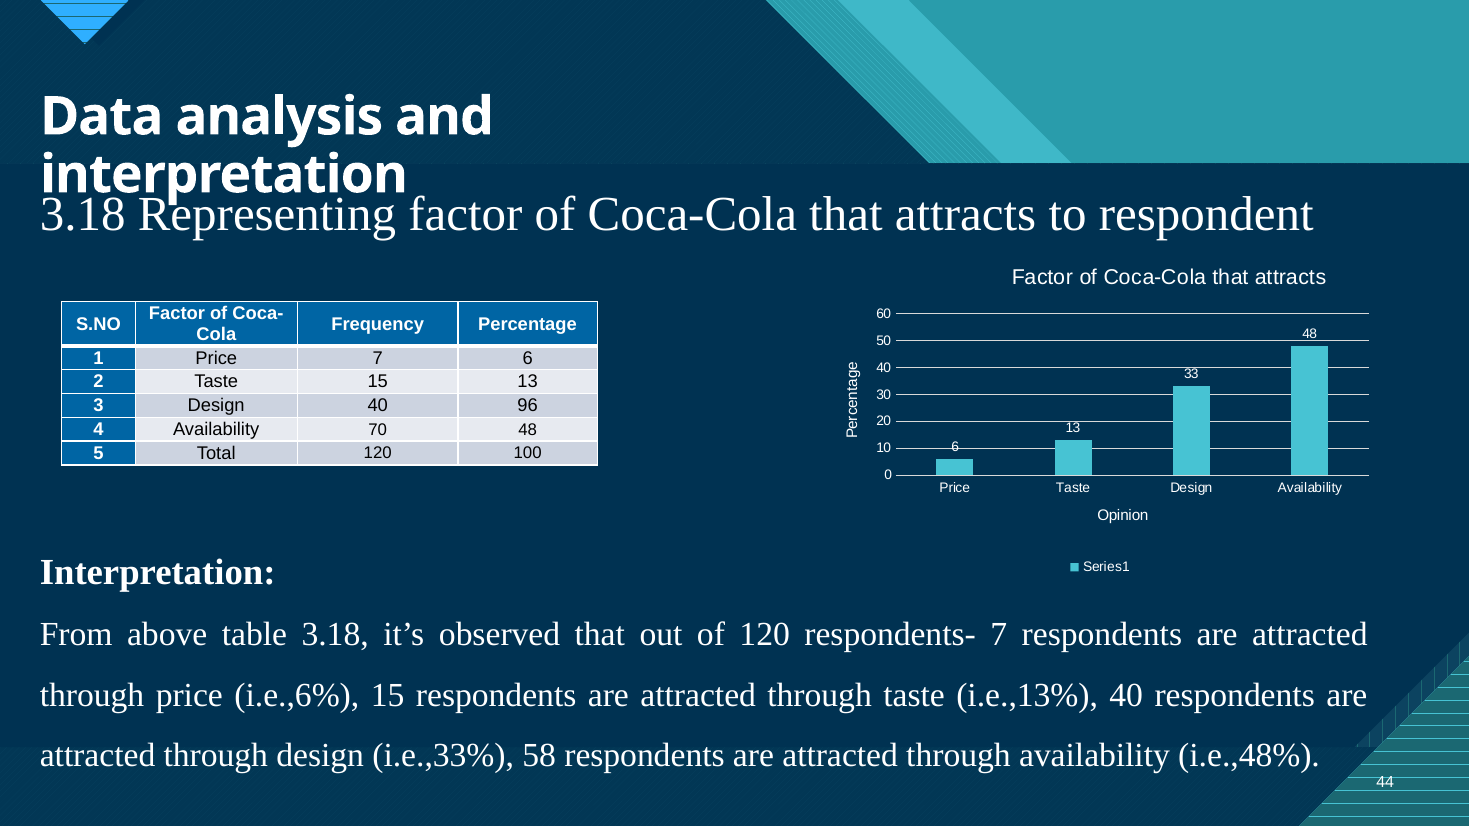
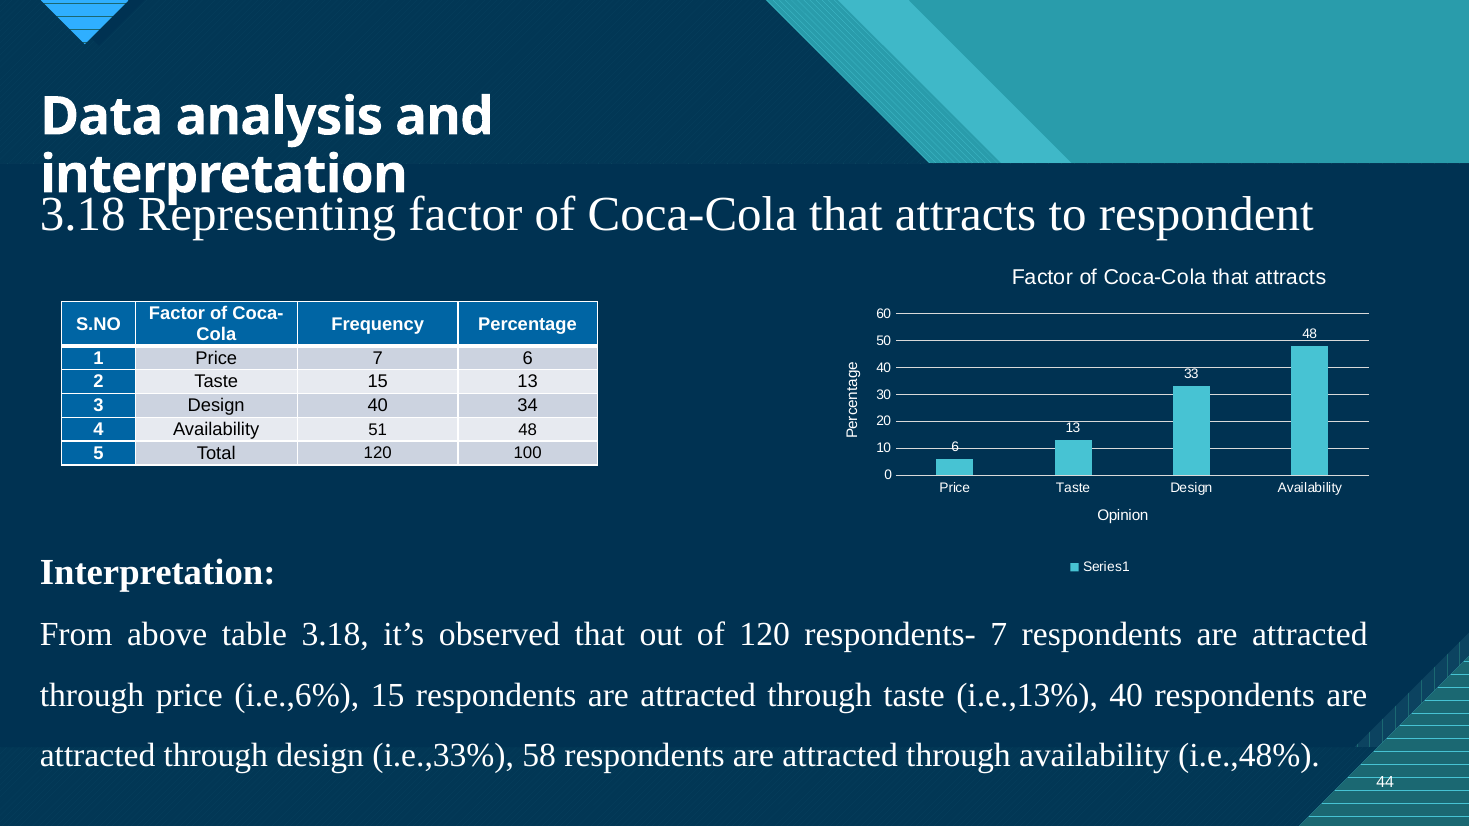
96: 96 -> 34 (528, 406)
70: 70 -> 51 (378, 430)
